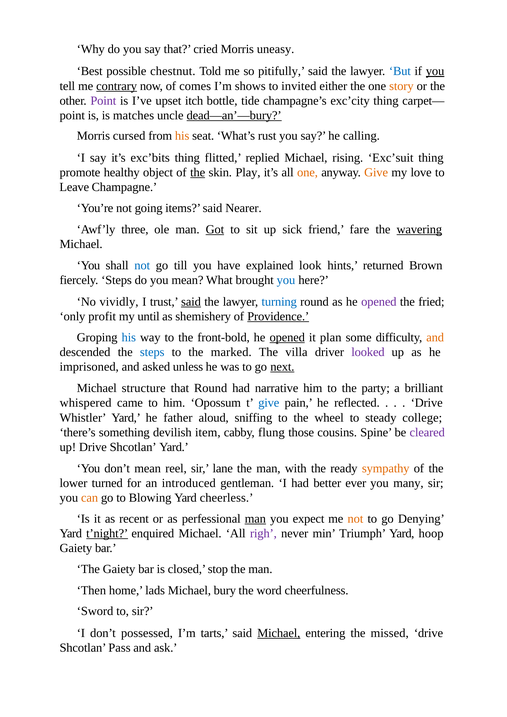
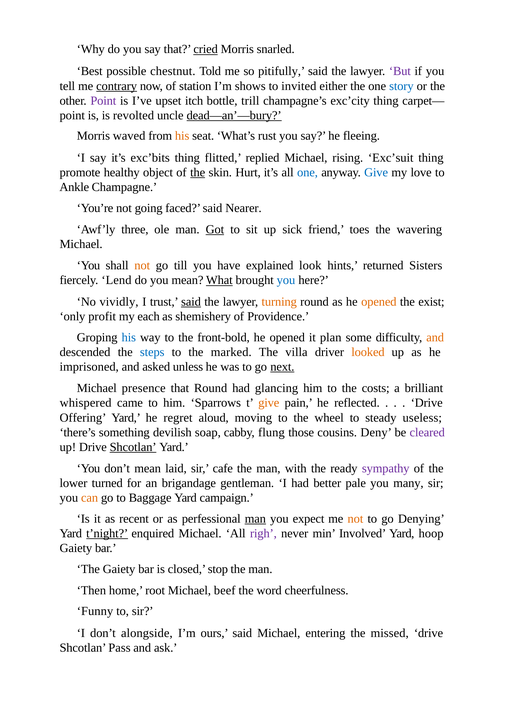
cried underline: none -> present (206, 49)
uneasy: uneasy -> snarled (276, 49)
But colour: blue -> purple (400, 71)
you underline: present -> none (435, 71)
comes: comes -> station (195, 86)
story colour: orange -> blue (401, 86)
tide: tide -> trill (250, 101)
matches: matches -> revolted (134, 115)
cursed: cursed -> waved (129, 136)
calling: calling -> fleeing (361, 136)
Play: Play -> Hurt (248, 172)
one colour: orange -> blue (308, 172)
Give colour: orange -> blue (376, 172)
Leave: Leave -> Ankle (74, 187)
items: items -> faced (183, 208)
fare: fare -> toes (359, 230)
wavering underline: present -> none (419, 230)
not colour: blue -> orange (142, 266)
Brown: Brown -> Sisters (426, 266)
fiercely Steps: Steps -> Lend (116, 280)
What underline: none -> present (219, 280)
turning colour: blue -> orange (279, 302)
opened colour: purple -> orange (379, 302)
fried: fried -> exist (431, 302)
until: until -> each (149, 317)
Providence underline: present -> none (278, 317)
opened underline: present -> none (287, 338)
looked colour: purple -> orange (368, 352)
structure: structure -> presence (144, 388)
narrative: narrative -> glancing (277, 388)
party: party -> costs (376, 388)
Opossum: Opossum -> Sparrows (216, 403)
give colour: blue -> orange (269, 403)
Whistler: Whistler -> Offering (83, 418)
father: father -> regret (178, 418)
sniffing: sniffing -> moving (253, 418)
college: college -> useless (422, 418)
item: item -> soap (208, 433)
Spine: Spine -> Deny (376, 433)
Shcotlan underline: none -> present (133, 447)
reel: reel -> laid (176, 469)
lane: lane -> cafe (223, 469)
sympathy colour: orange -> purple (386, 469)
introduced: introduced -> brigandage (189, 483)
ever: ever -> pale (356, 483)
Blowing: Blowing -> Baggage (150, 498)
cheerless: cheerless -> campaign (227, 498)
Triumph: Triumph -> Involved (363, 534)
lads: lads -> root (155, 591)
bury: bury -> beef (225, 591)
Sword: Sword -> Funny (95, 612)
possessed: possessed -> alongside (147, 634)
tarts: tarts -> ours (215, 634)
Michael underline: present -> none (279, 634)
